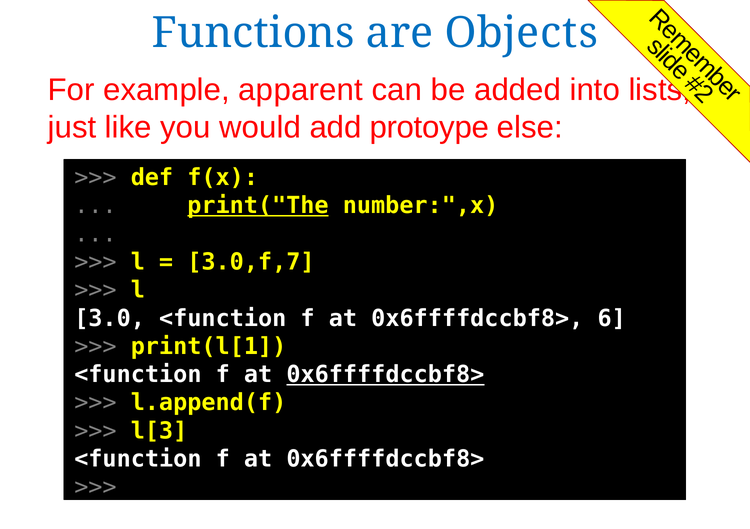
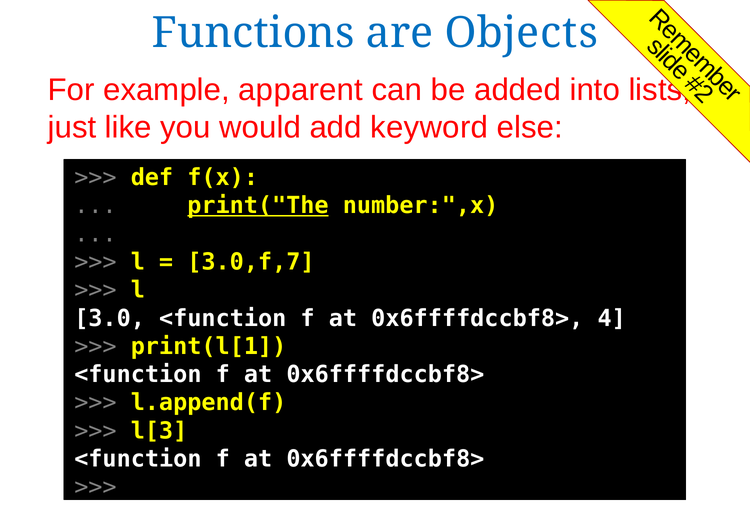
protoype: protoype -> keyword (429, 128)
6: 6 -> 4 (612, 318)
0x6ffffdccbf8> underline: present -> none (385, 374)
